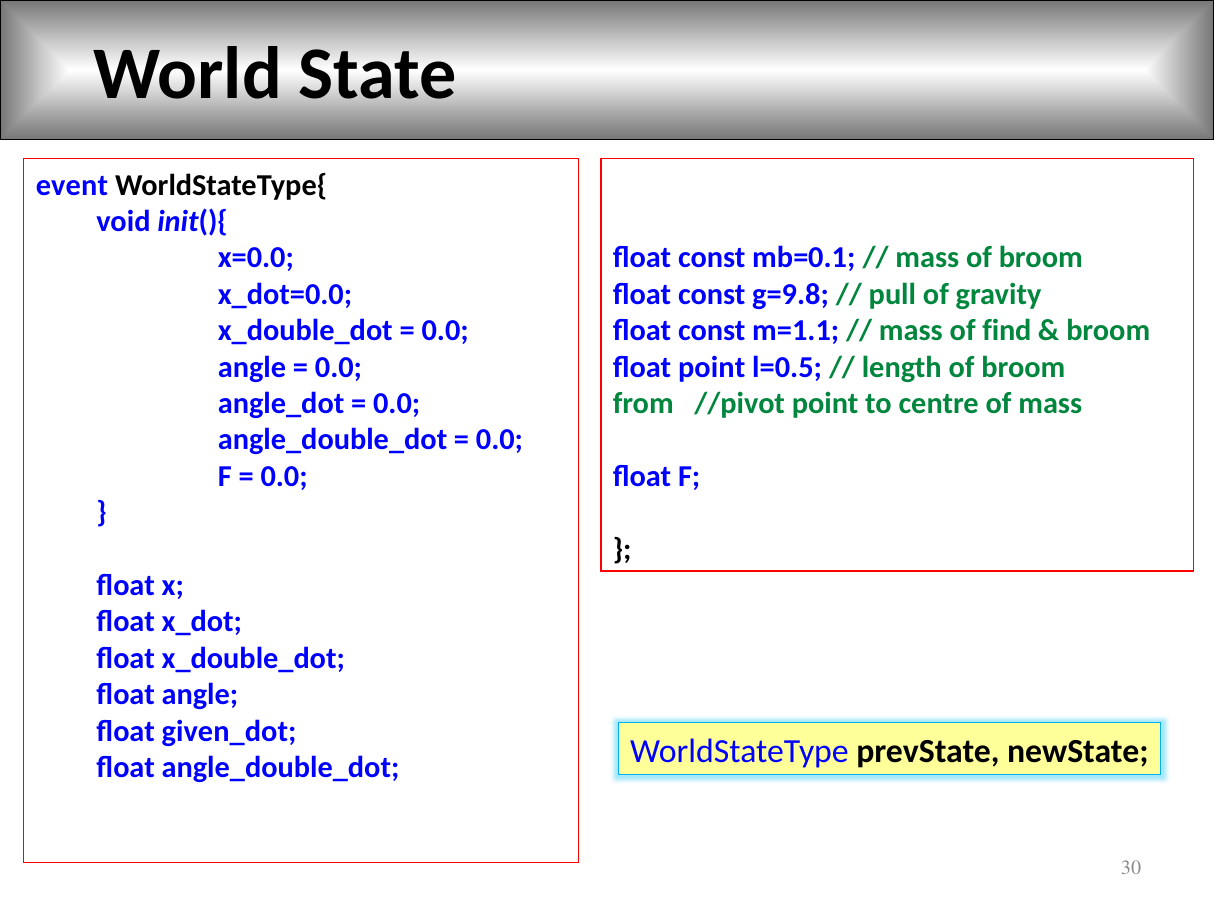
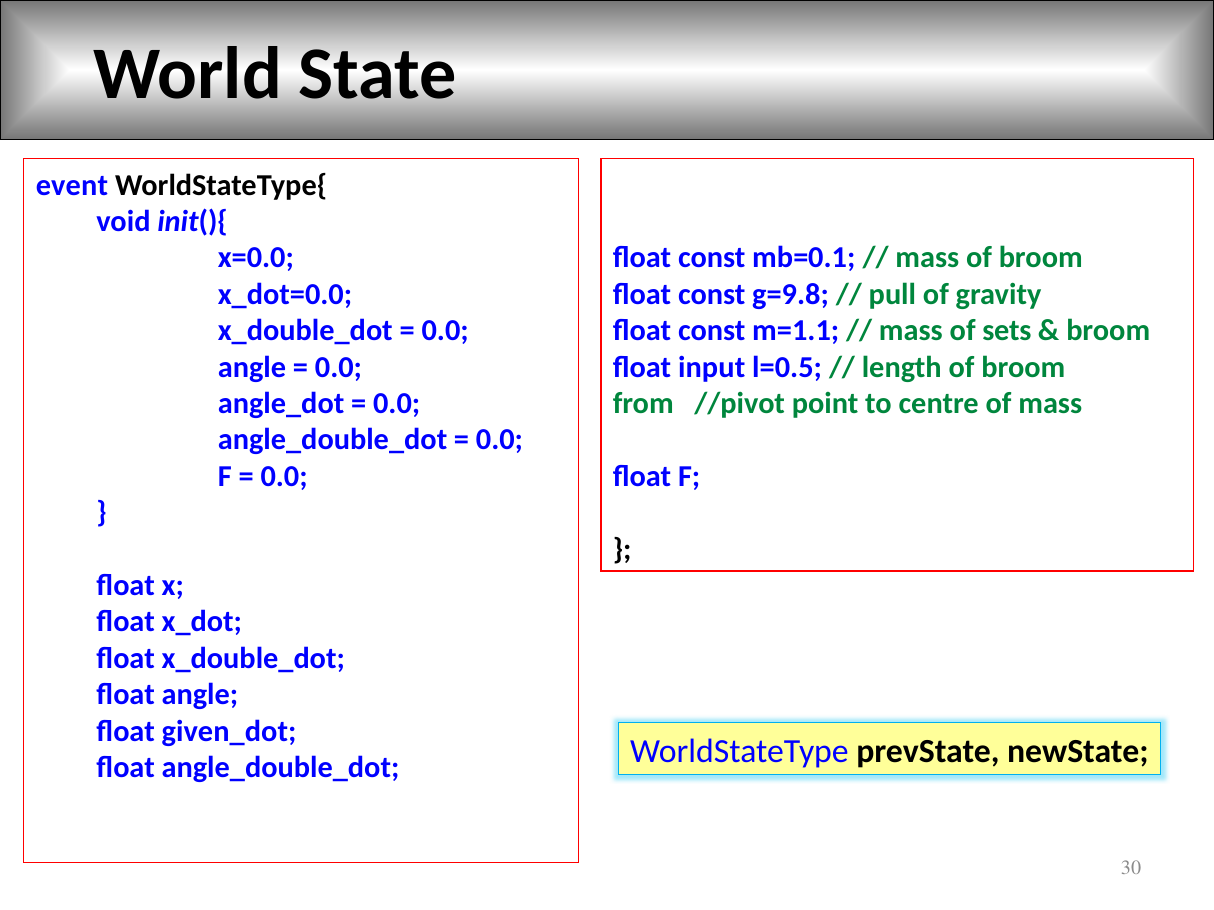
find: find -> sets (1007, 331)
float point: point -> input (712, 367)
